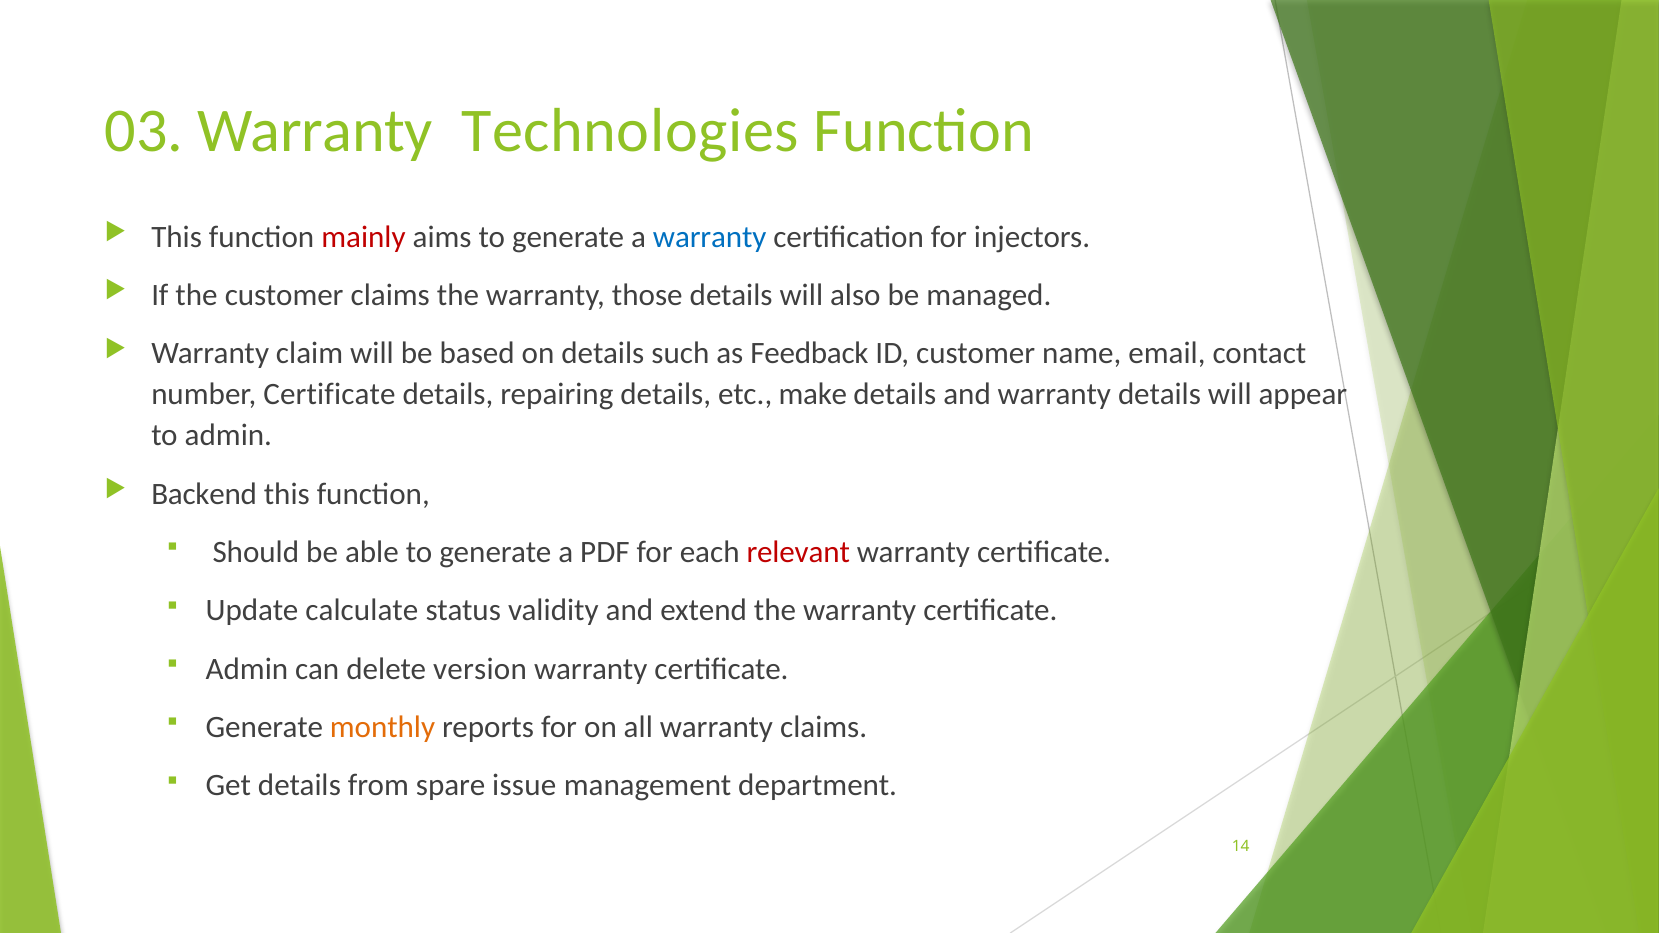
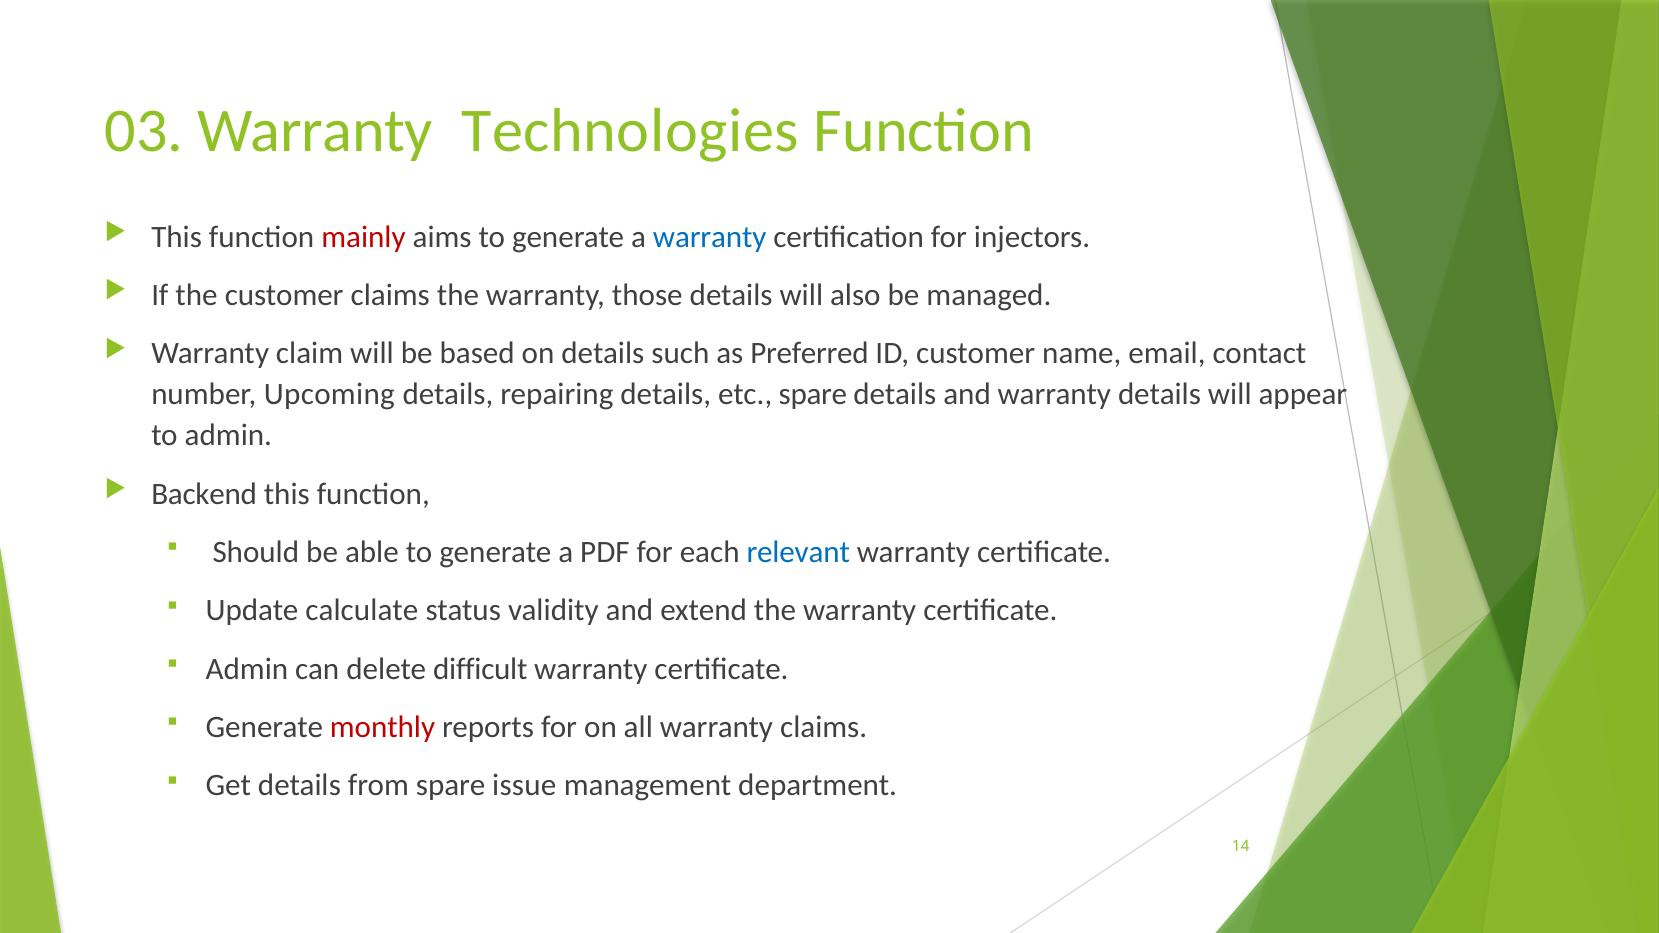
Feedback: Feedback -> Preferred (810, 354)
number Certificate: Certificate -> Upcoming (329, 395)
etc make: make -> spare (813, 395)
relevant colour: red -> blue (798, 552)
version: version -> difficult (480, 669)
monthly colour: orange -> red (382, 727)
